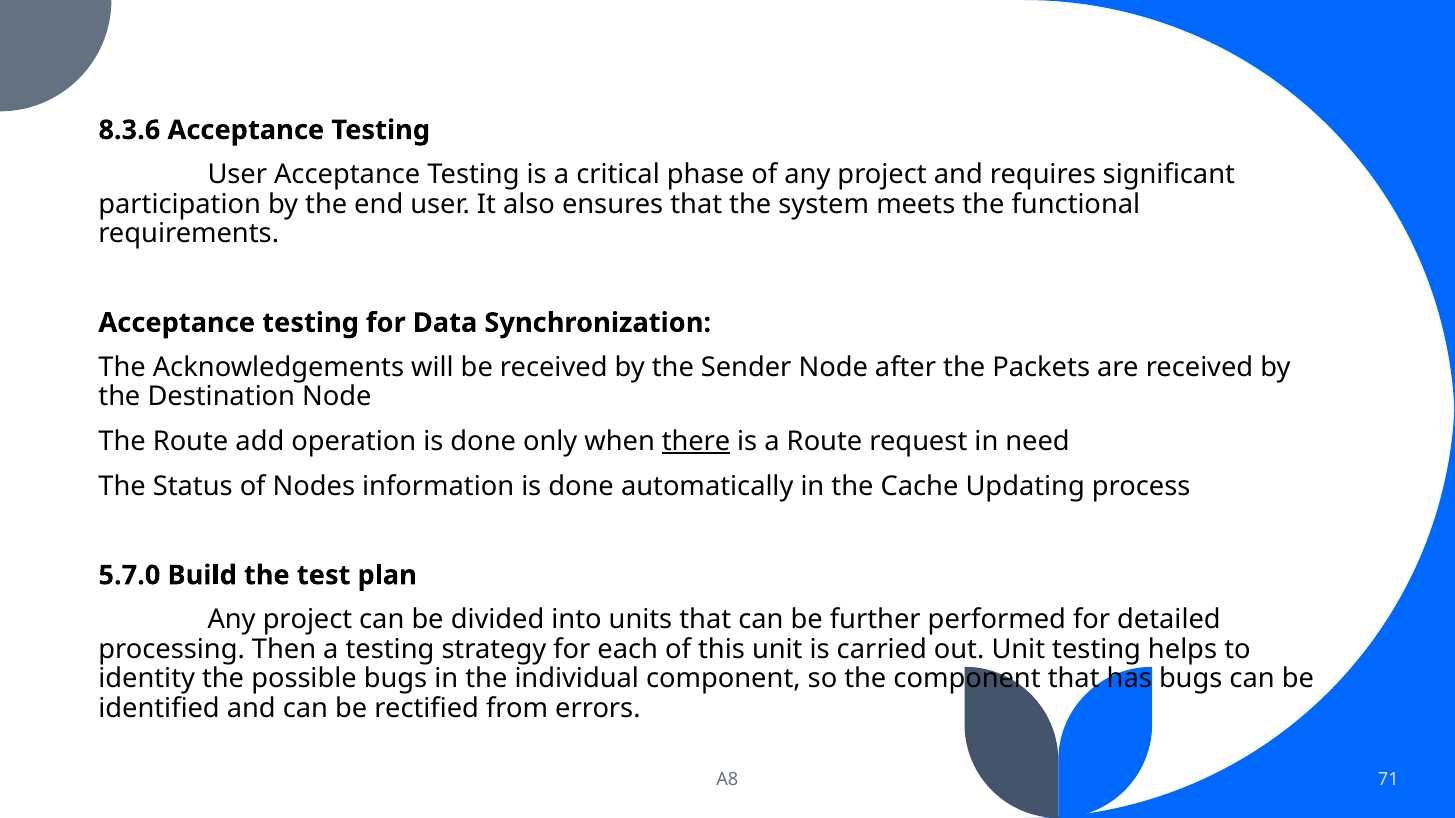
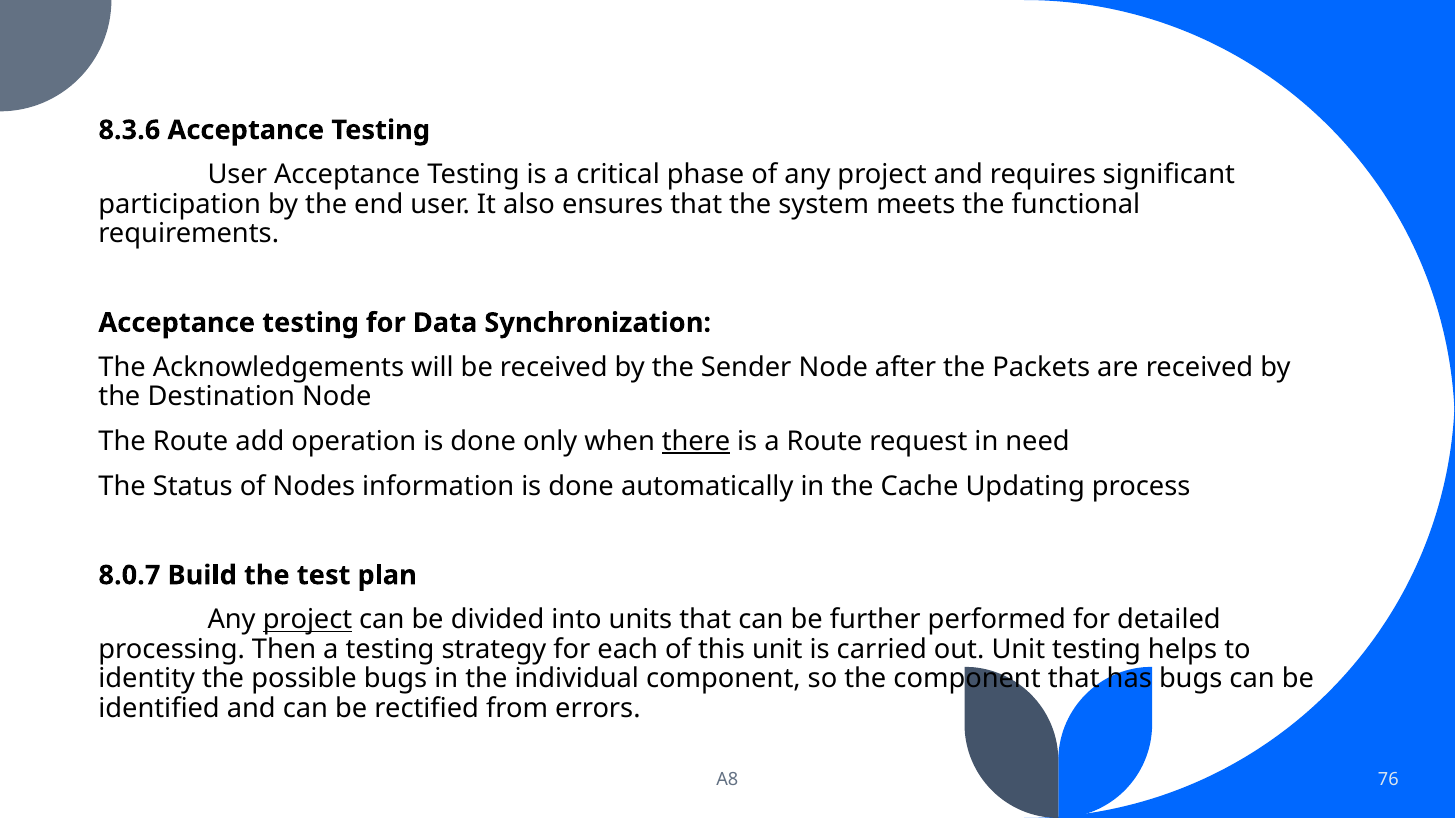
5.7.0: 5.7.0 -> 8.0.7 (129, 576)
project underline: none -> present (307, 620)
71: 71 -> 76 (1388, 780)
